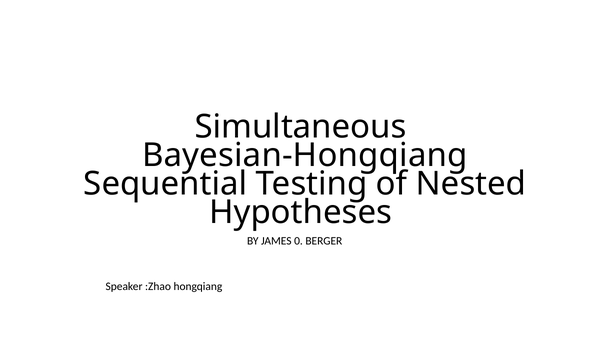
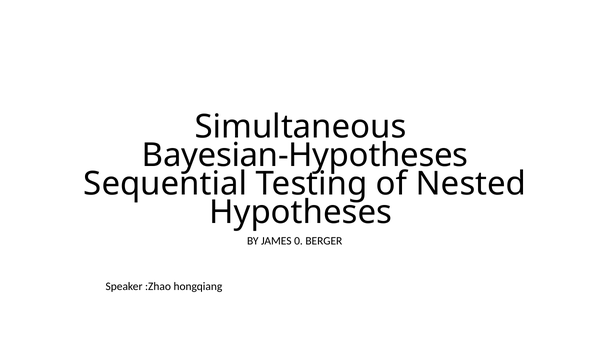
Bayesian-Hongqiang: Bayesian-Hongqiang -> Bayesian-Hypotheses (305, 155)
